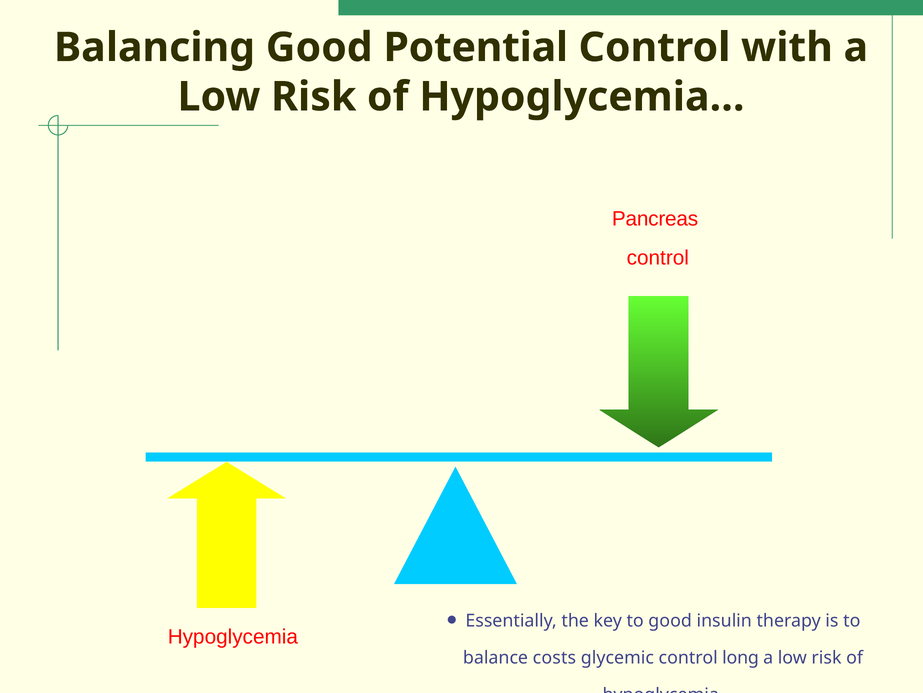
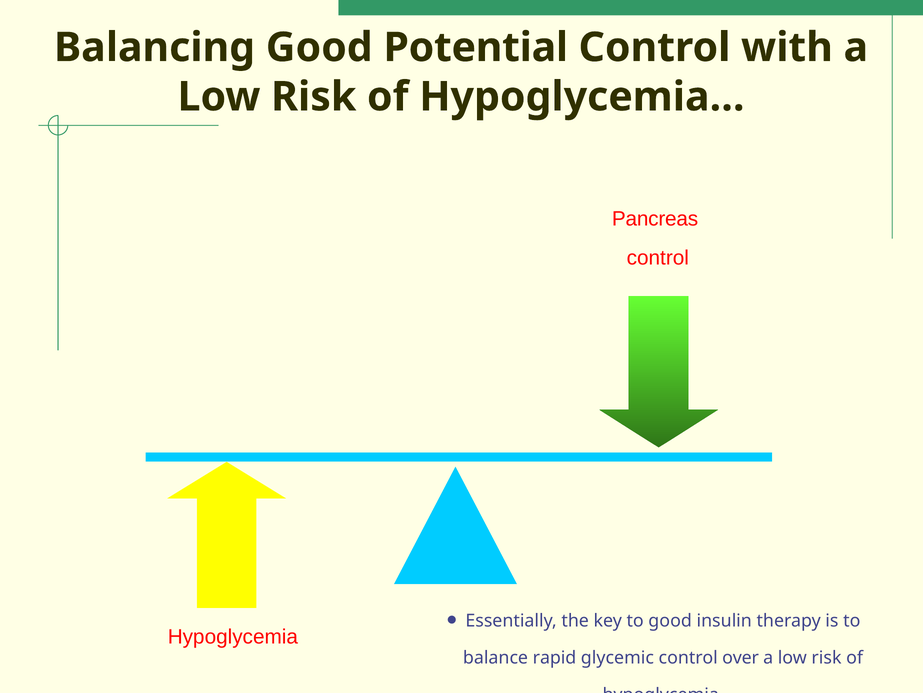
costs: costs -> rapid (555, 657)
long: long -> over (741, 657)
